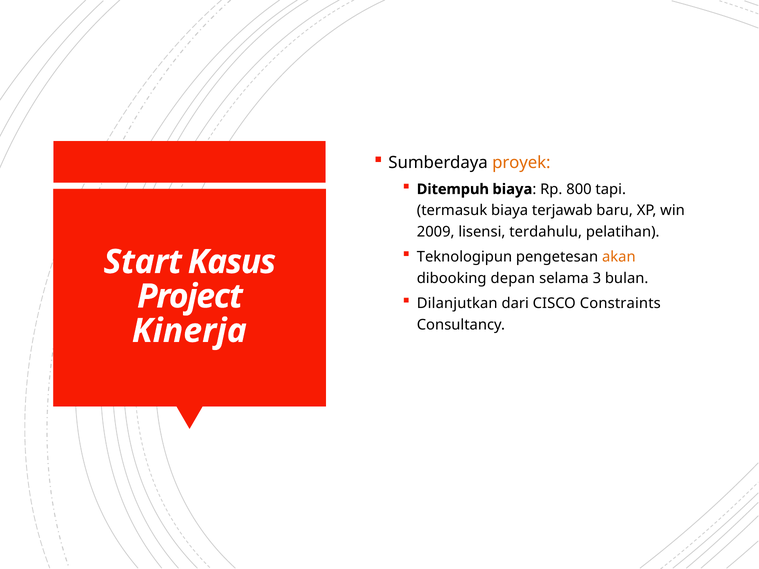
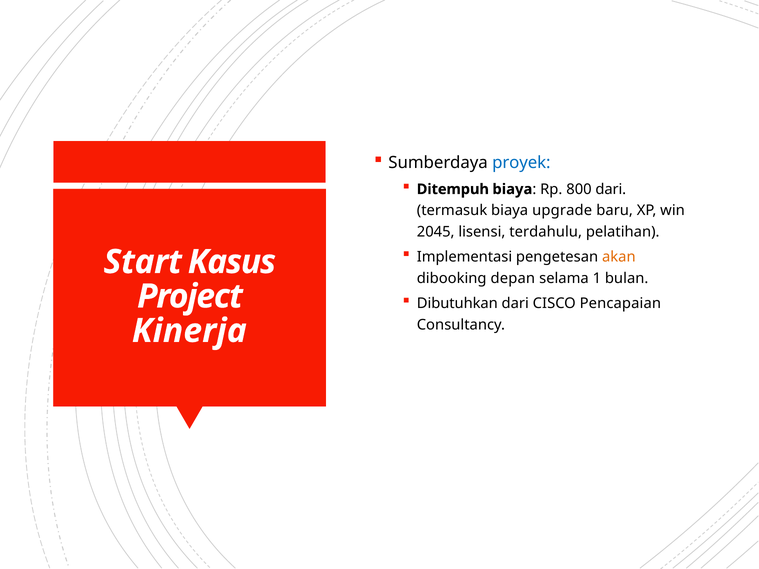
proyek colour: orange -> blue (521, 163)
800 tapi: tapi -> dari (611, 189)
terjawab: terjawab -> upgrade (562, 211)
2009: 2009 -> 2045 (436, 232)
Teknologipun: Teknologipun -> Implementasi (465, 257)
3: 3 -> 1 (597, 278)
Dilanjutkan: Dilanjutkan -> Dibutuhkan (457, 304)
Constraints: Constraints -> Pencapaian (620, 304)
